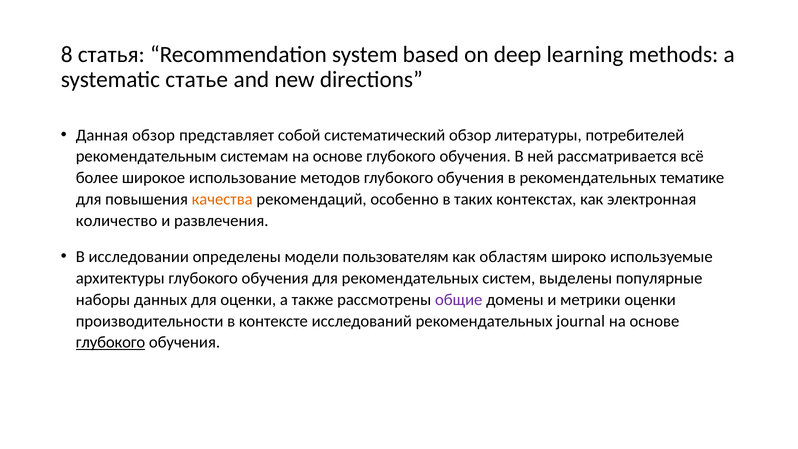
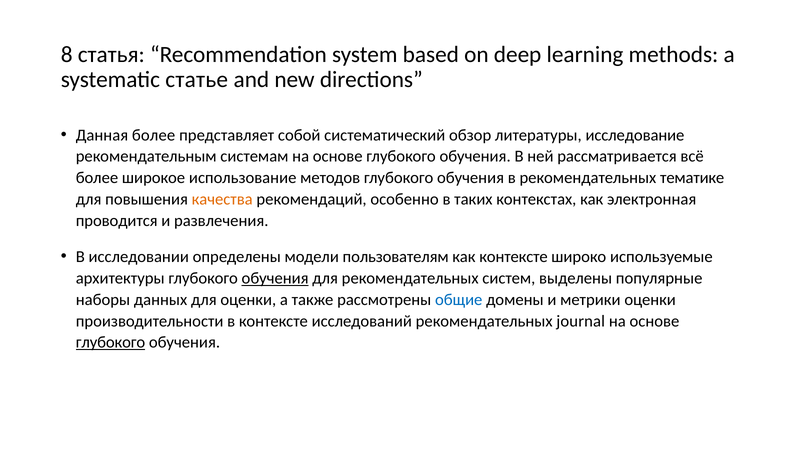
Данная обзор: обзор -> более (154, 135)
потребителей: потребителей -> исследование (635, 135)
количество: количество -> проводится (117, 221)
как областям: областям -> контексте (514, 257)
обучения underline: none -> present (275, 278)
общие colour: purple -> blue (459, 300)
